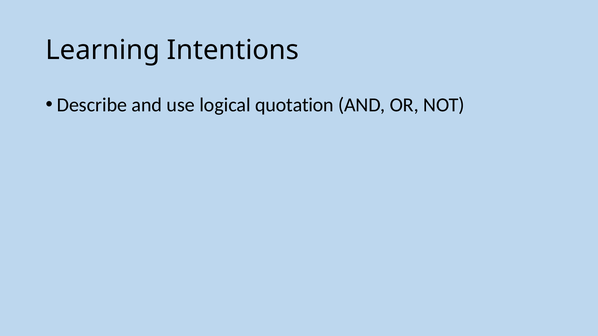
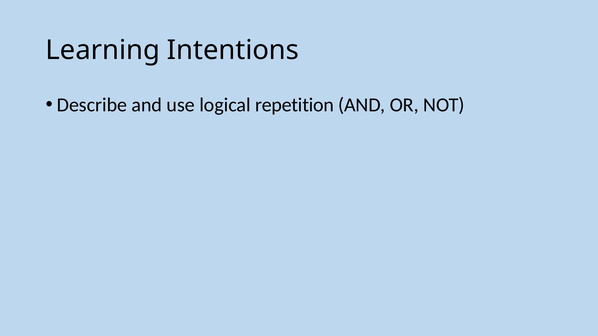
quotation: quotation -> repetition (295, 105)
